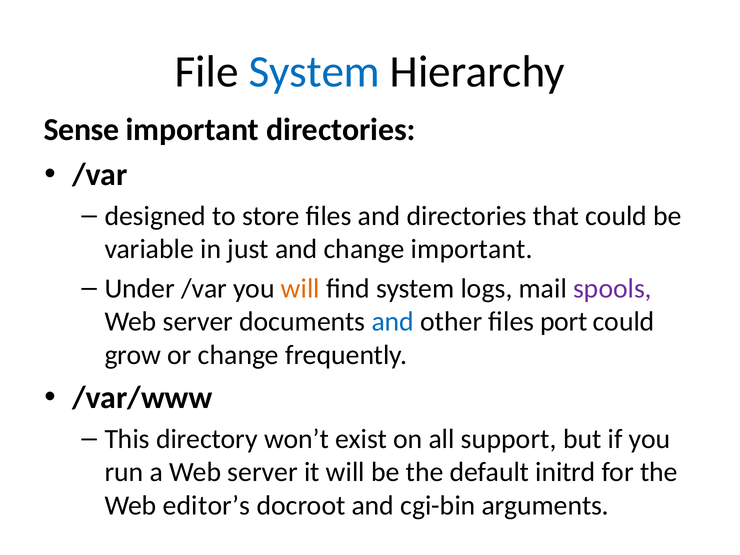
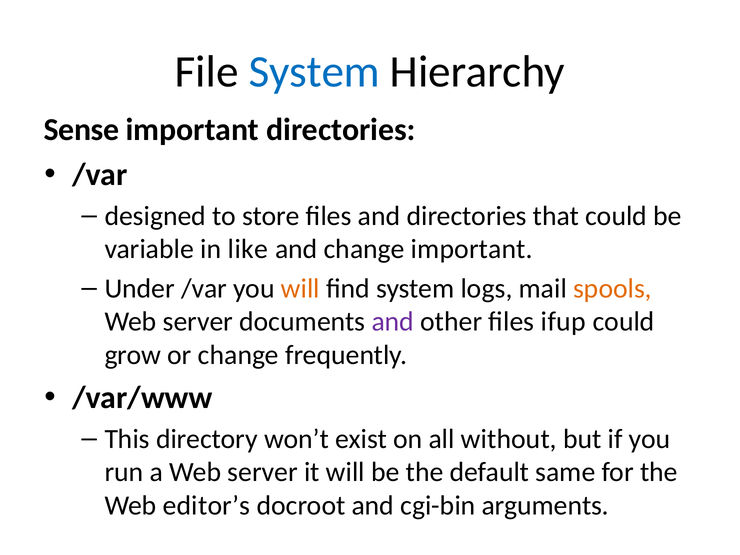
just: just -> like (248, 249)
spools colour: purple -> orange (612, 288)
and colour: blue -> purple (393, 322)
port: port -> ifup (563, 322)
support: support -> without (509, 439)
initrd: initrd -> same (565, 472)
